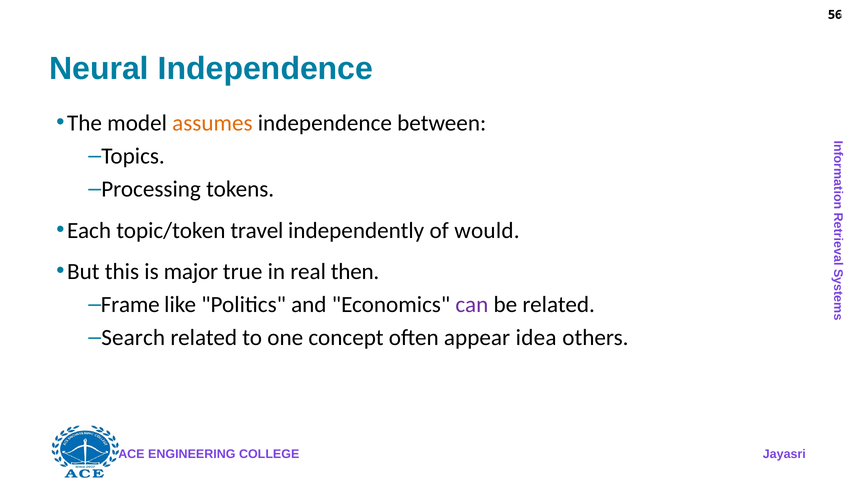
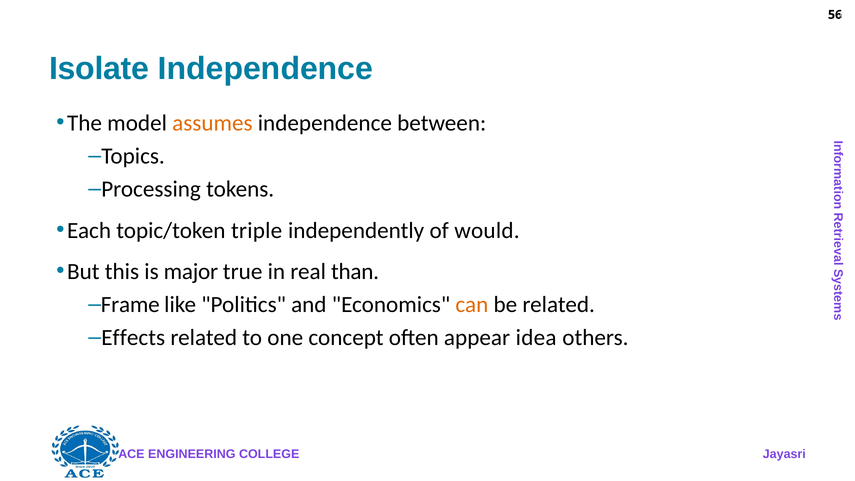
Neural: Neural -> Isolate (99, 69)
travel: travel -> triple (257, 230)
then: then -> than (355, 272)
can colour: purple -> orange (472, 305)
Search: Search -> Effects (133, 338)
